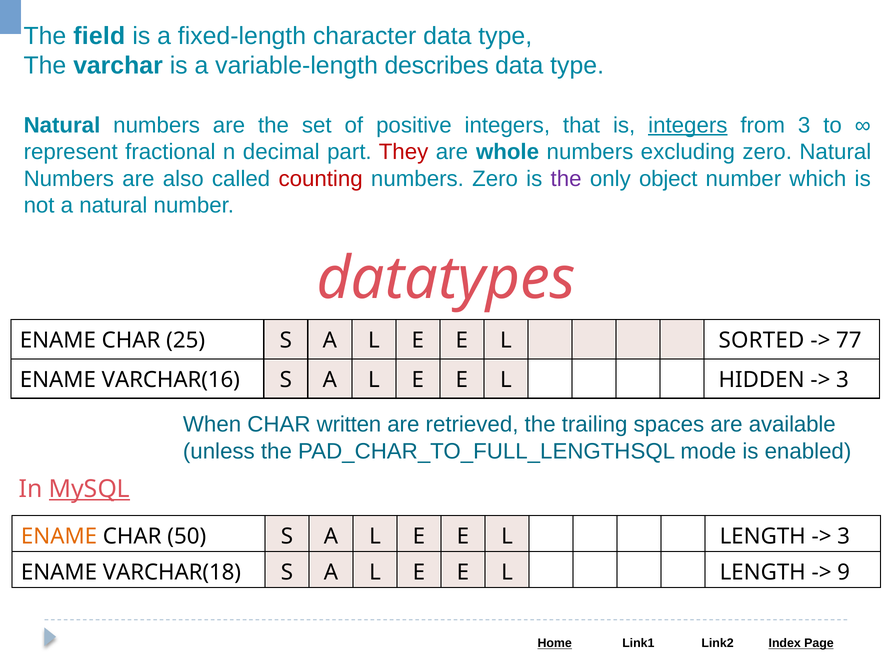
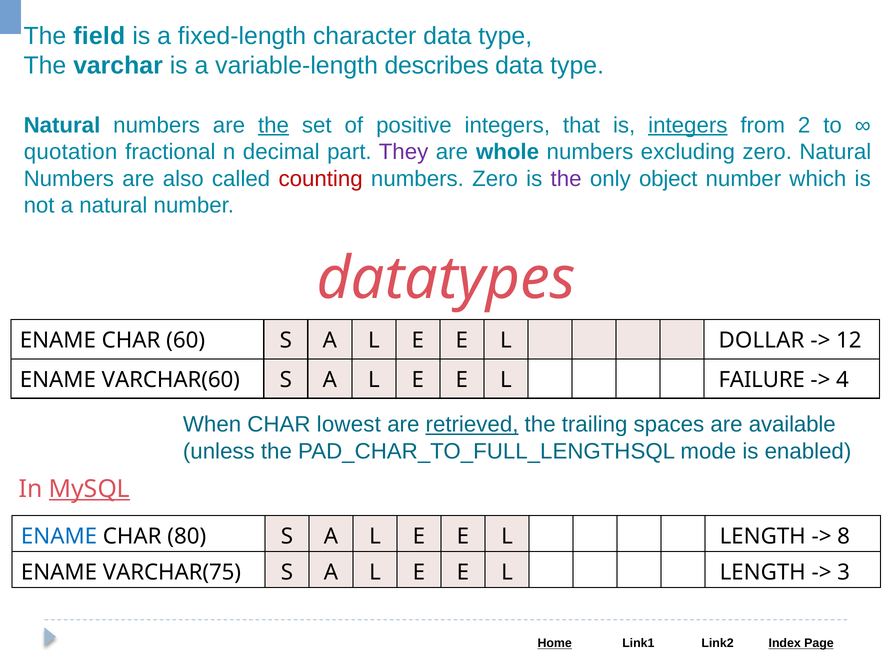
the underline: none -> present (273, 125)
from 3: 3 -> 2 (804, 125)
represent: represent -> quotation (71, 152)
They colour: red -> purple (404, 152)
25: 25 -> 60 (186, 341)
SORTED: SORTED -> DOLLAR (761, 341)
77: 77 -> 12 (849, 341)
VARCHAR(16: VARCHAR(16 -> VARCHAR(60 (171, 380)
HIDDEN: HIDDEN -> FAILURE (762, 380)
3: 3 -> 4 (842, 380)
written: written -> lowest (349, 425)
retrieved underline: none -> present (472, 425)
ENAME colour: orange -> blue (59, 536)
50: 50 -> 80 (187, 536)
3: 3 -> 8 (844, 536)
VARCHAR(18: VARCHAR(18 -> VARCHAR(75 (172, 572)
9: 9 -> 3 (844, 572)
